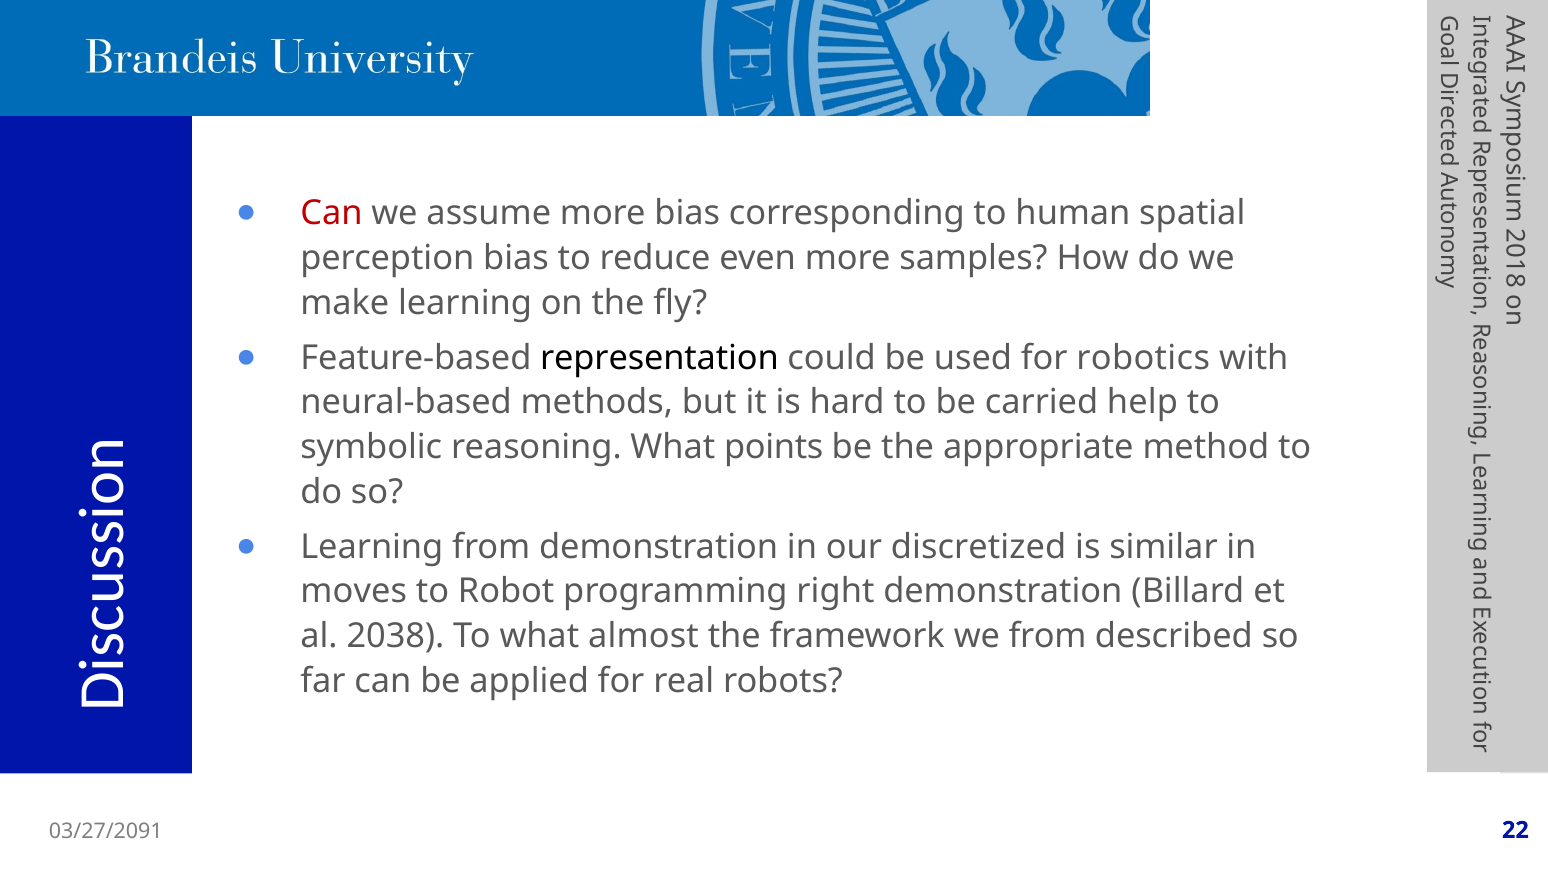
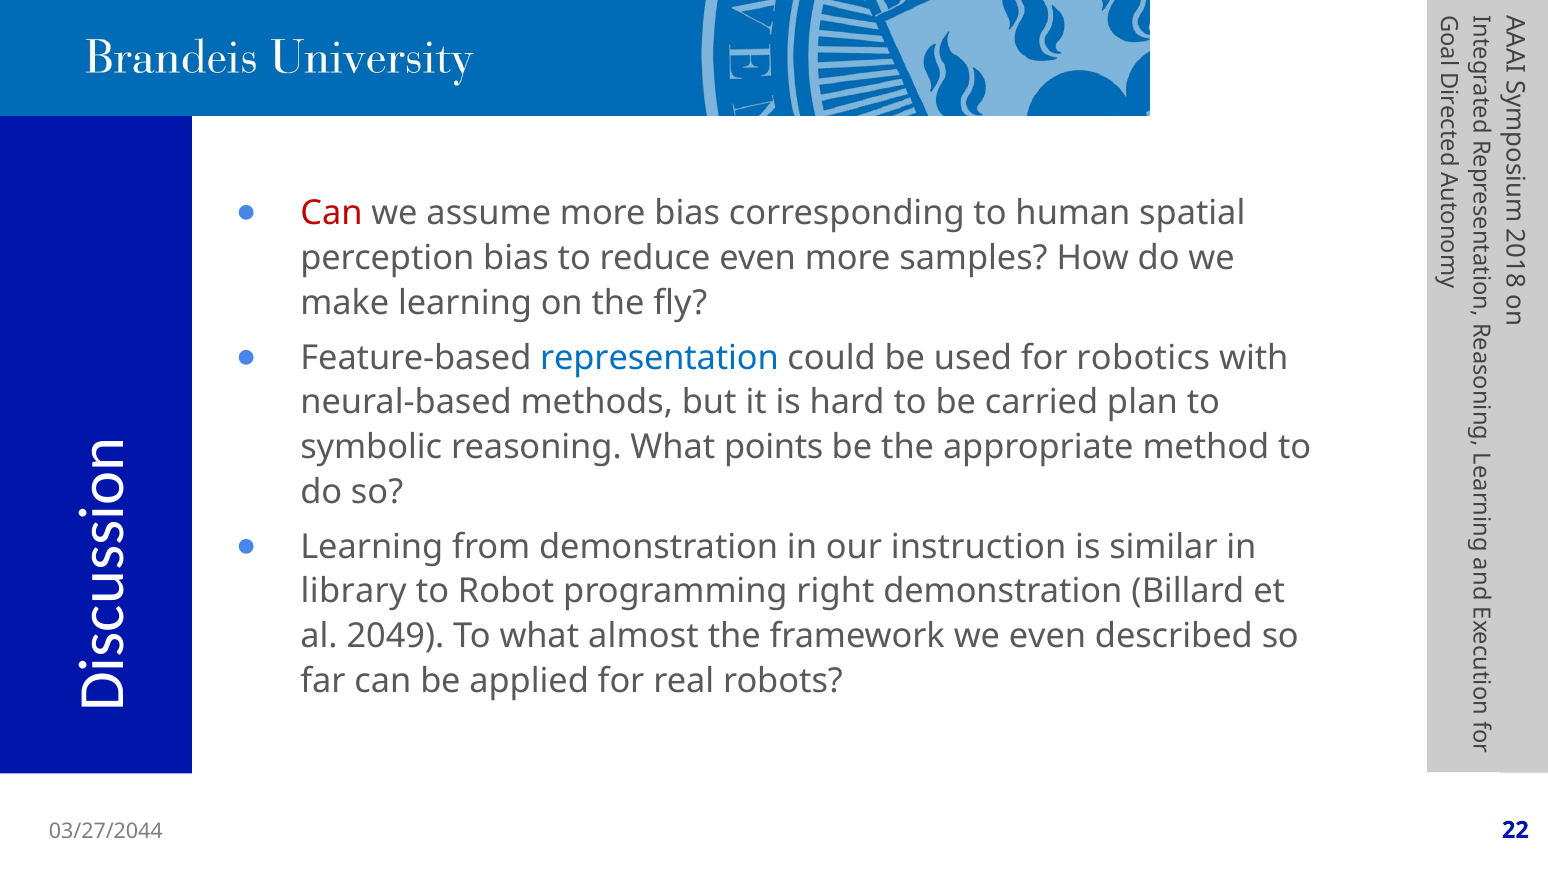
representation colour: black -> blue (659, 358)
help: help -> plan (1142, 402)
discretized: discretized -> instruction (979, 547)
moves: moves -> library (354, 591)
2038: 2038 -> 2049 (395, 636)
we from: from -> even (1047, 636)
03/27/2091: 03/27/2091 -> 03/27/2044 (106, 832)
